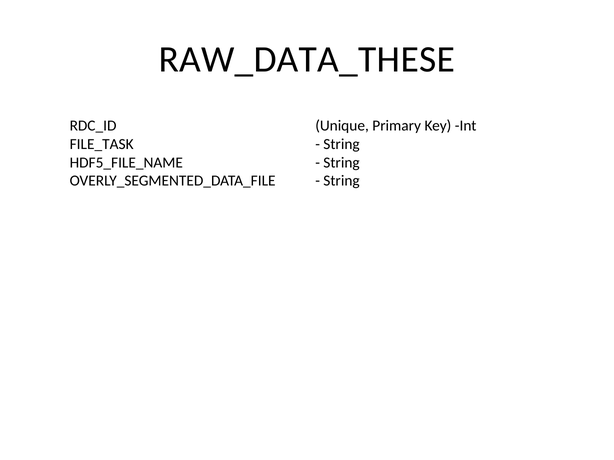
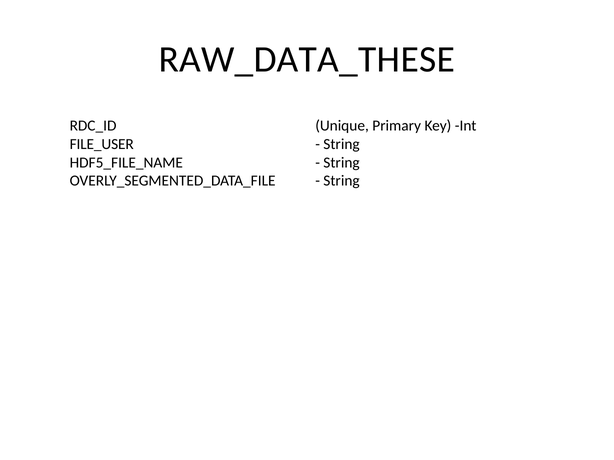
FILE_TASK: FILE_TASK -> FILE_USER (102, 144)
